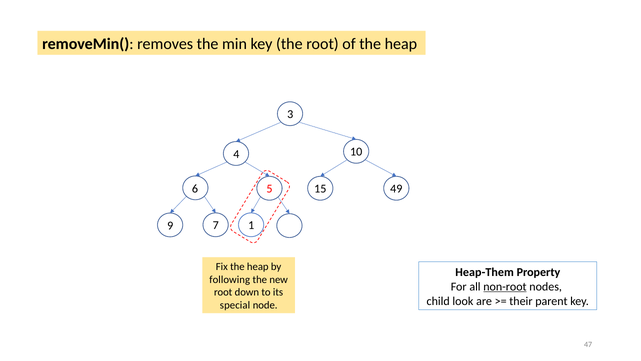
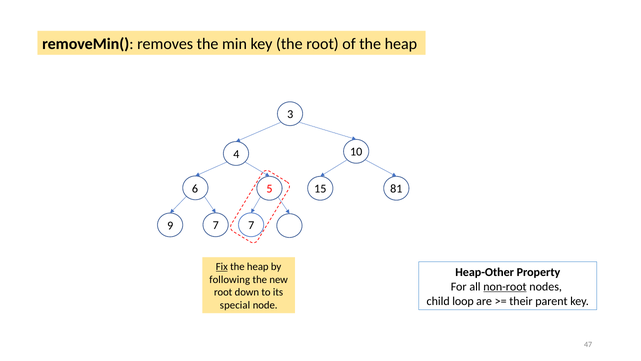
49: 49 -> 81 (396, 189)
7 1: 1 -> 7 (251, 225)
Fix underline: none -> present (222, 266)
Heap-Them: Heap-Them -> Heap-Other (485, 272)
look: look -> loop (463, 301)
